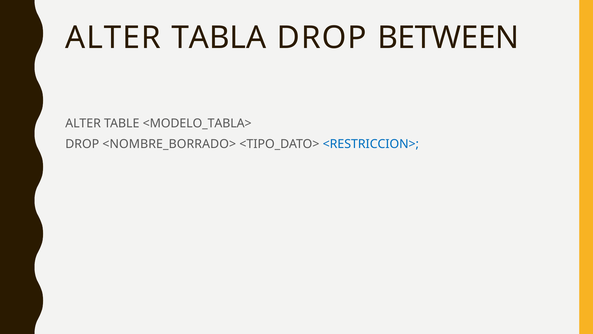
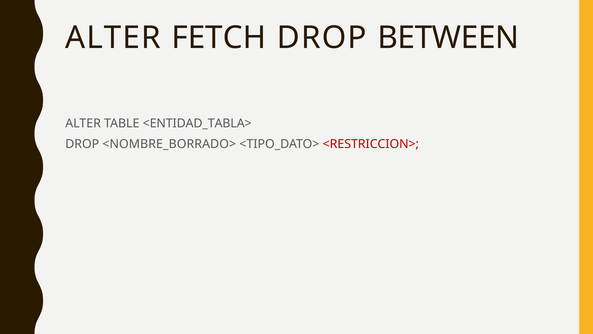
TABLA: TABLA -> FETCH (219, 38)
<MODELO_TABLA>: <MODELO_TABLA> -> <ENTIDAD_TABLA> (197, 123)
<RESTRICCION> colour: blue -> red (371, 144)
